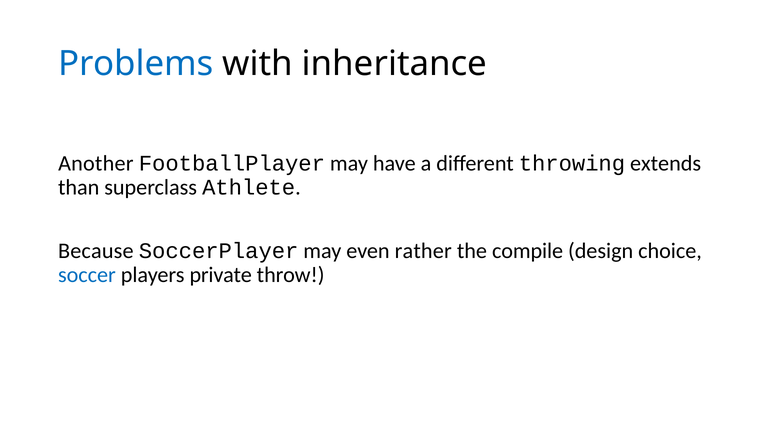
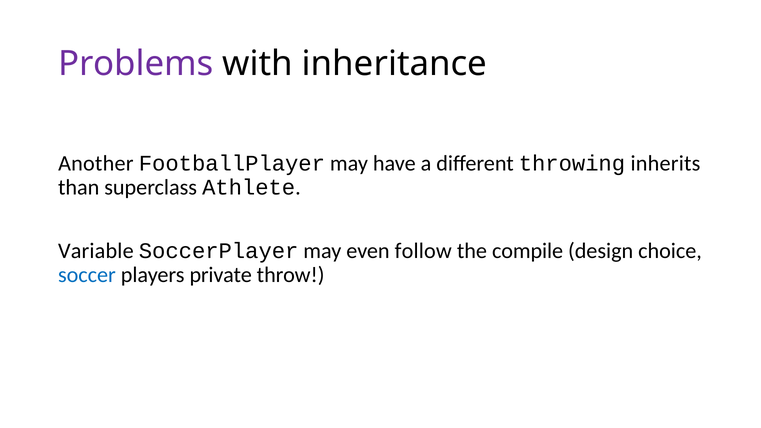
Problems colour: blue -> purple (136, 64)
extends: extends -> inherits (665, 163)
Because: Because -> Variable (96, 251)
rather: rather -> follow (423, 251)
